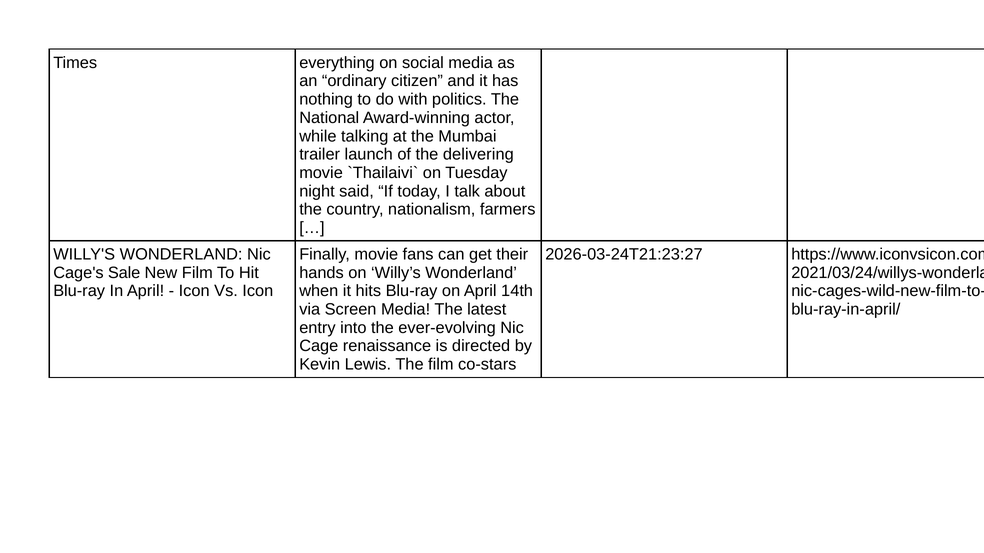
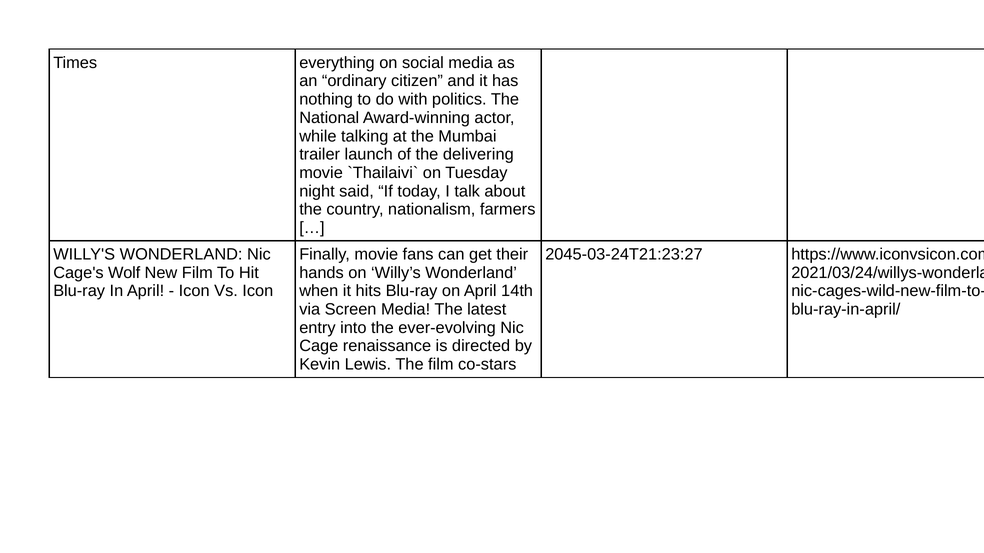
2026-03-24T21:23:27: 2026-03-24T21:23:27 -> 2045-03-24T21:23:27 (624, 255)
Sale: Sale -> Wolf (124, 273)
